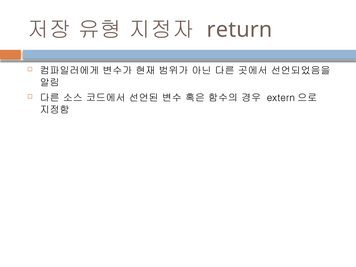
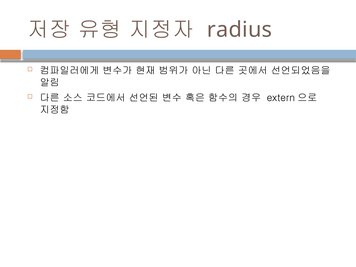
return: return -> radius (240, 30)
